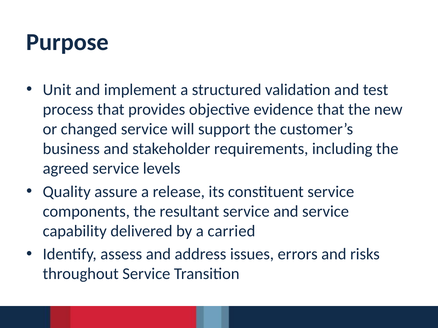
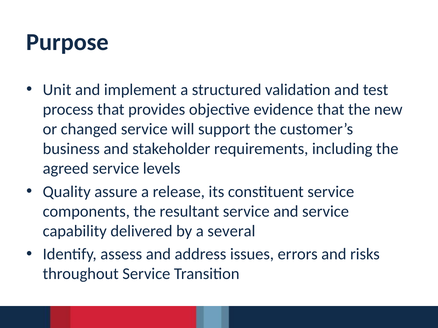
carried: carried -> several (231, 231)
